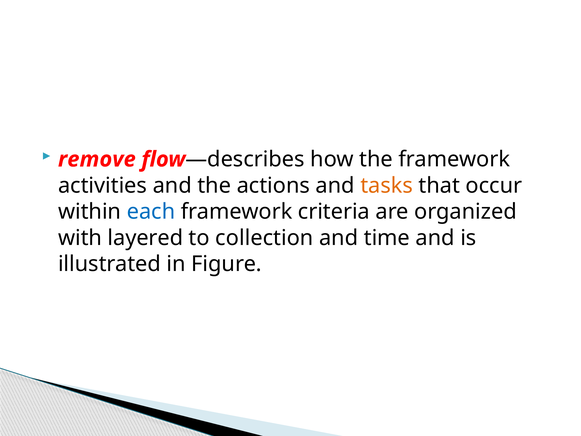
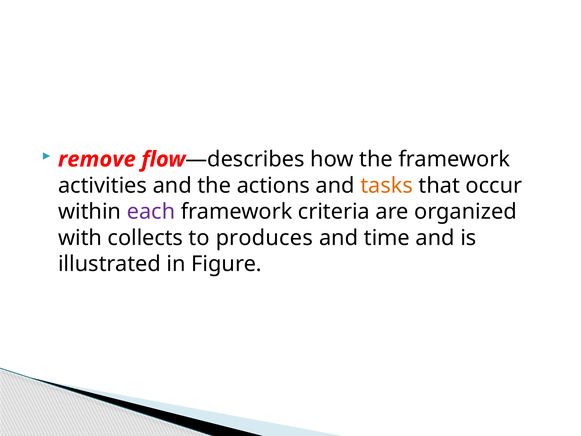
each colour: blue -> purple (151, 212)
layered: layered -> collects (145, 238)
collection: collection -> produces (264, 238)
